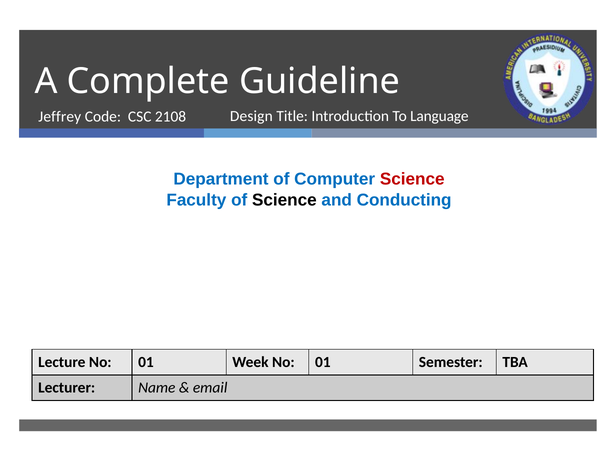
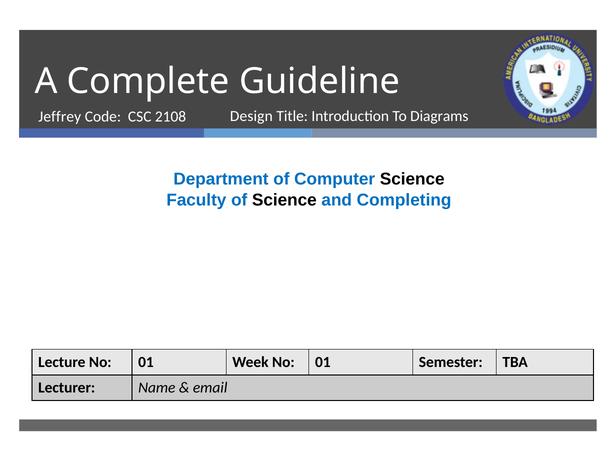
Language: Language -> Diagrams (439, 116)
Science colour: red -> black (412, 179)
Conducting: Conducting -> Completing (404, 200)
